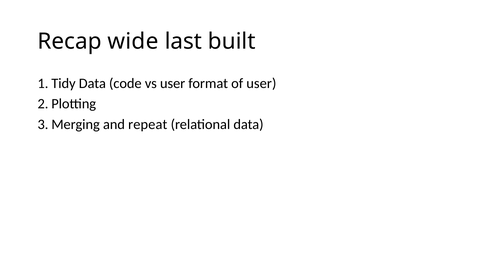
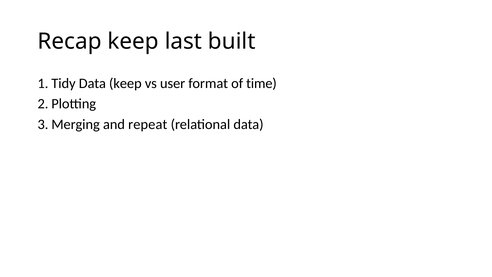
Recap wide: wide -> keep (133, 41)
Data code: code -> keep (125, 83)
of user: user -> time (261, 83)
